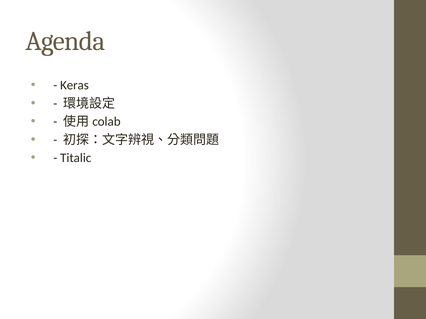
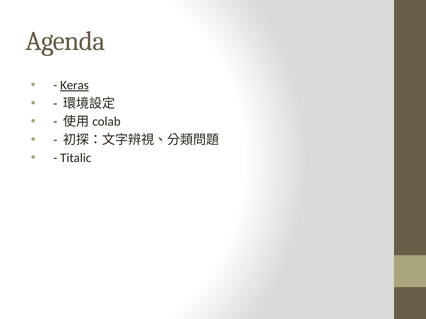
Keras underline: none -> present (74, 85)
